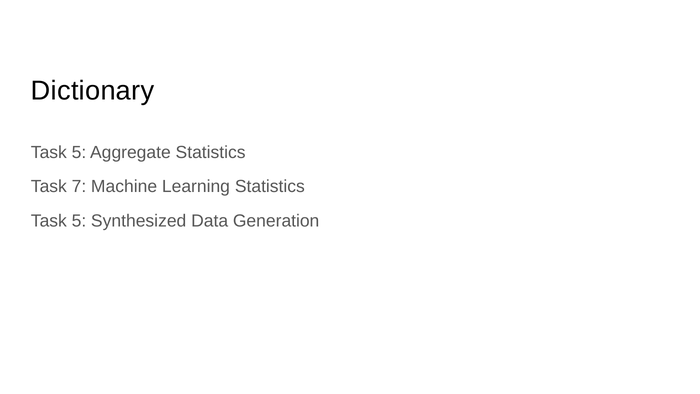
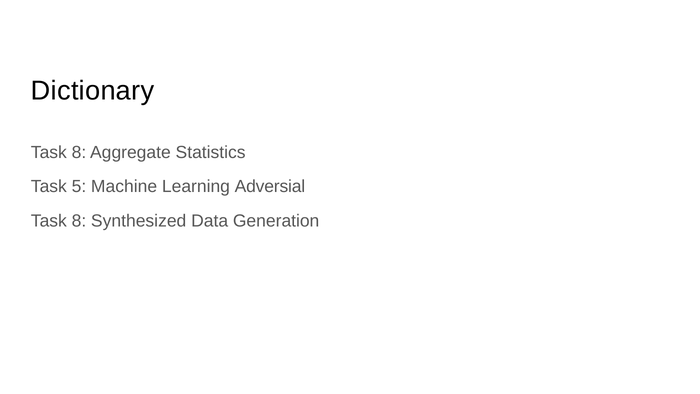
5: 5 -> 8 (79, 152)
7: 7 -> 5 (79, 186)
Learning Statistics: Statistics -> Adversial (270, 186)
5: 5 -> 8 (79, 221)
